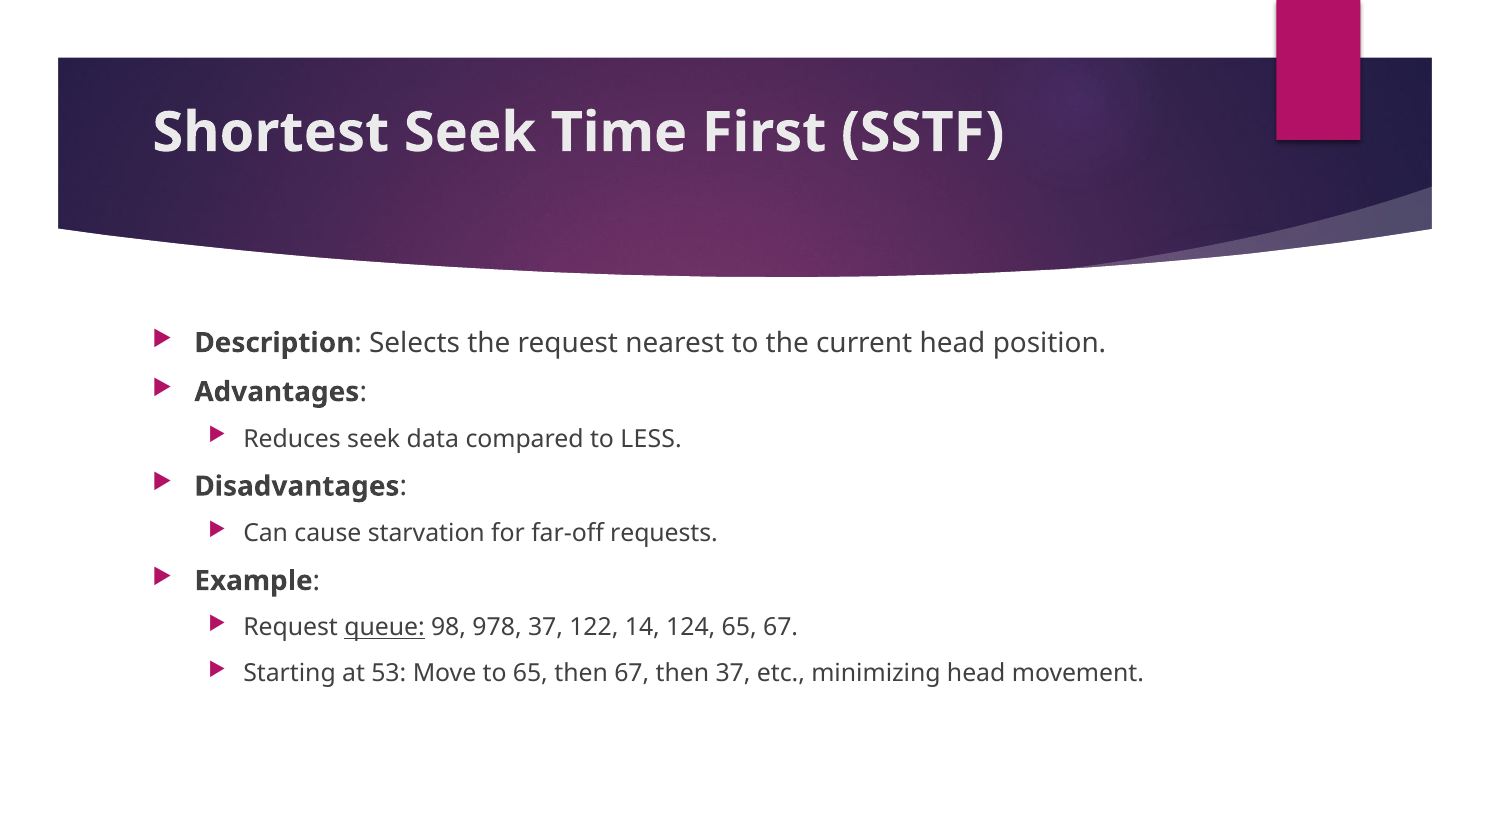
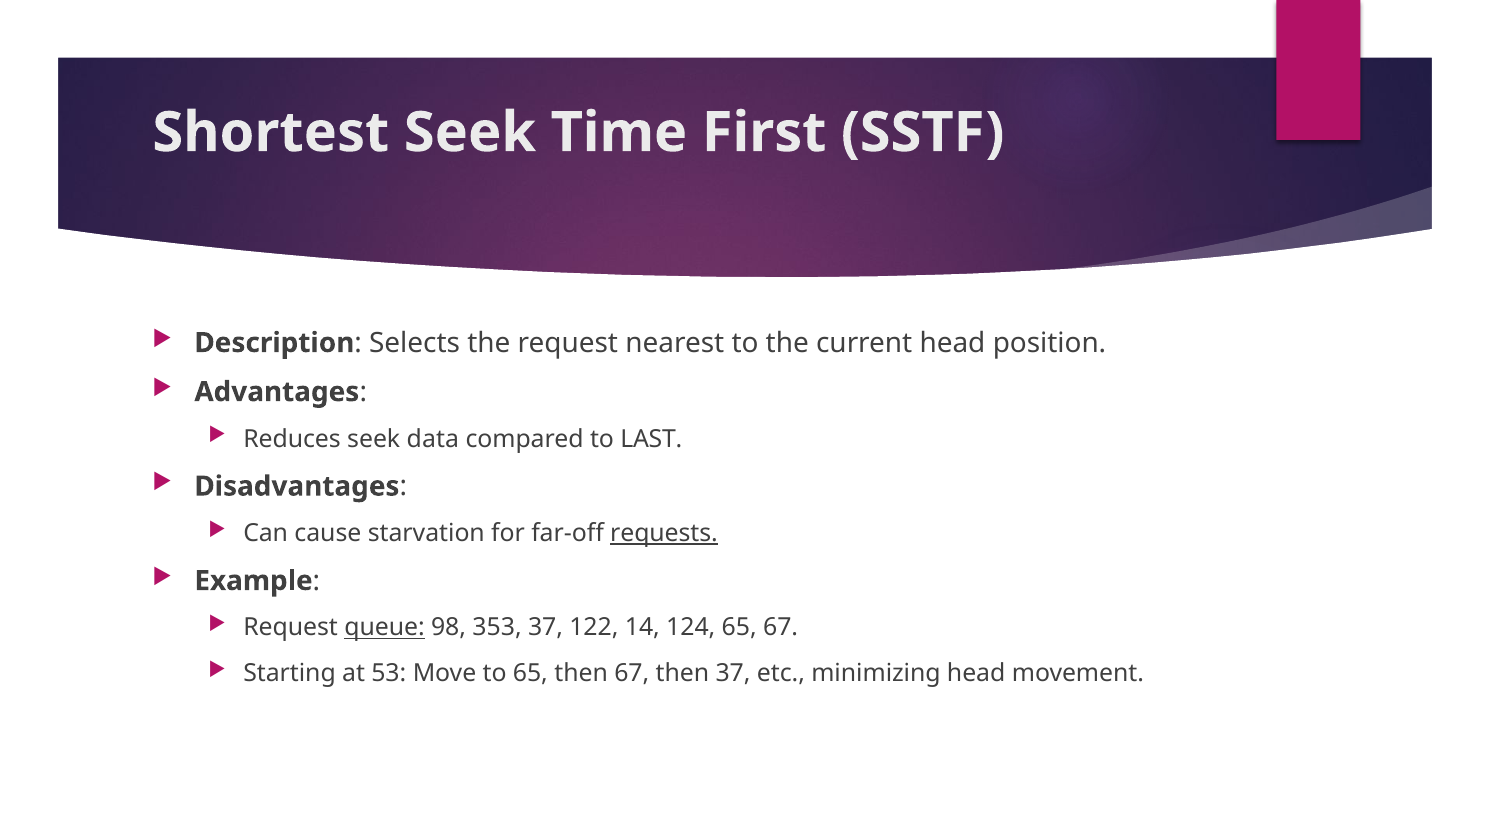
LESS: LESS -> LAST (651, 439)
requests underline: none -> present (664, 533)
978: 978 -> 353 (497, 628)
